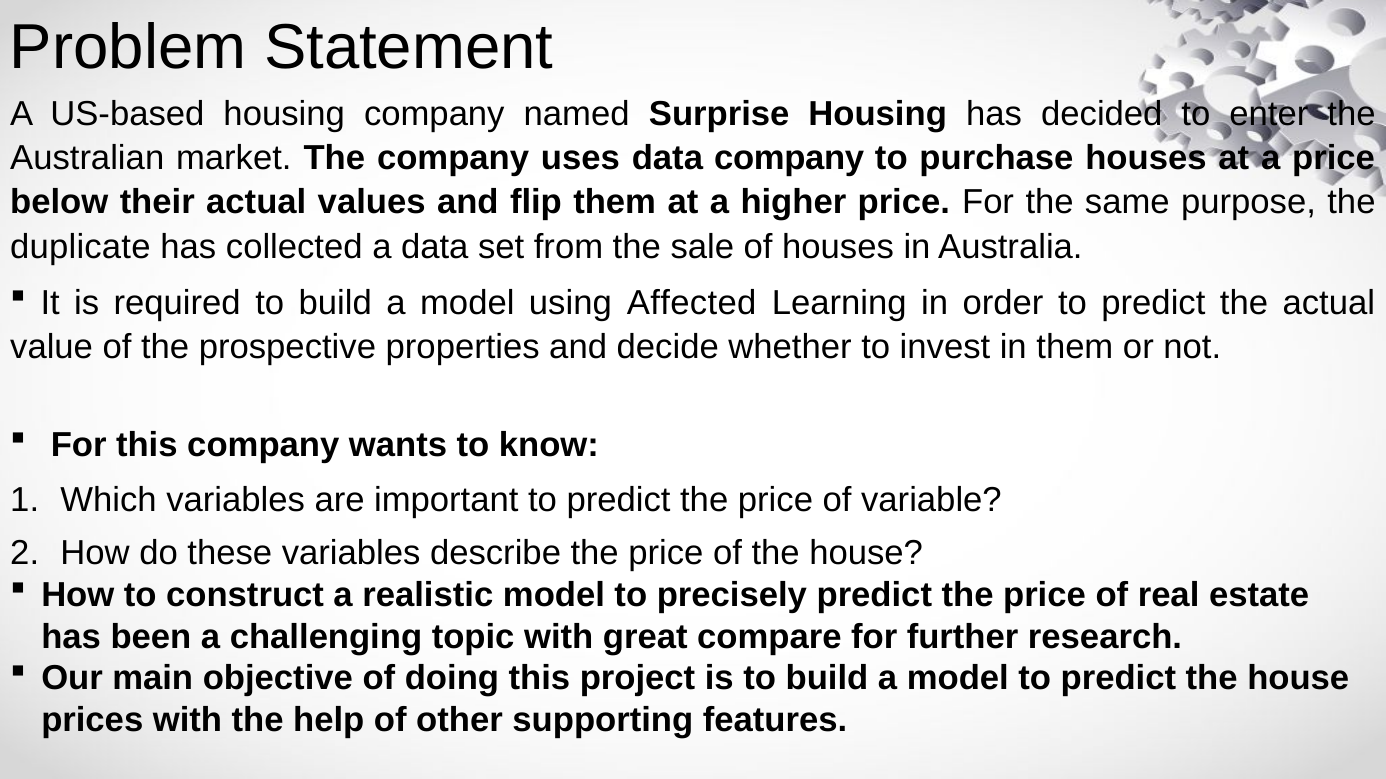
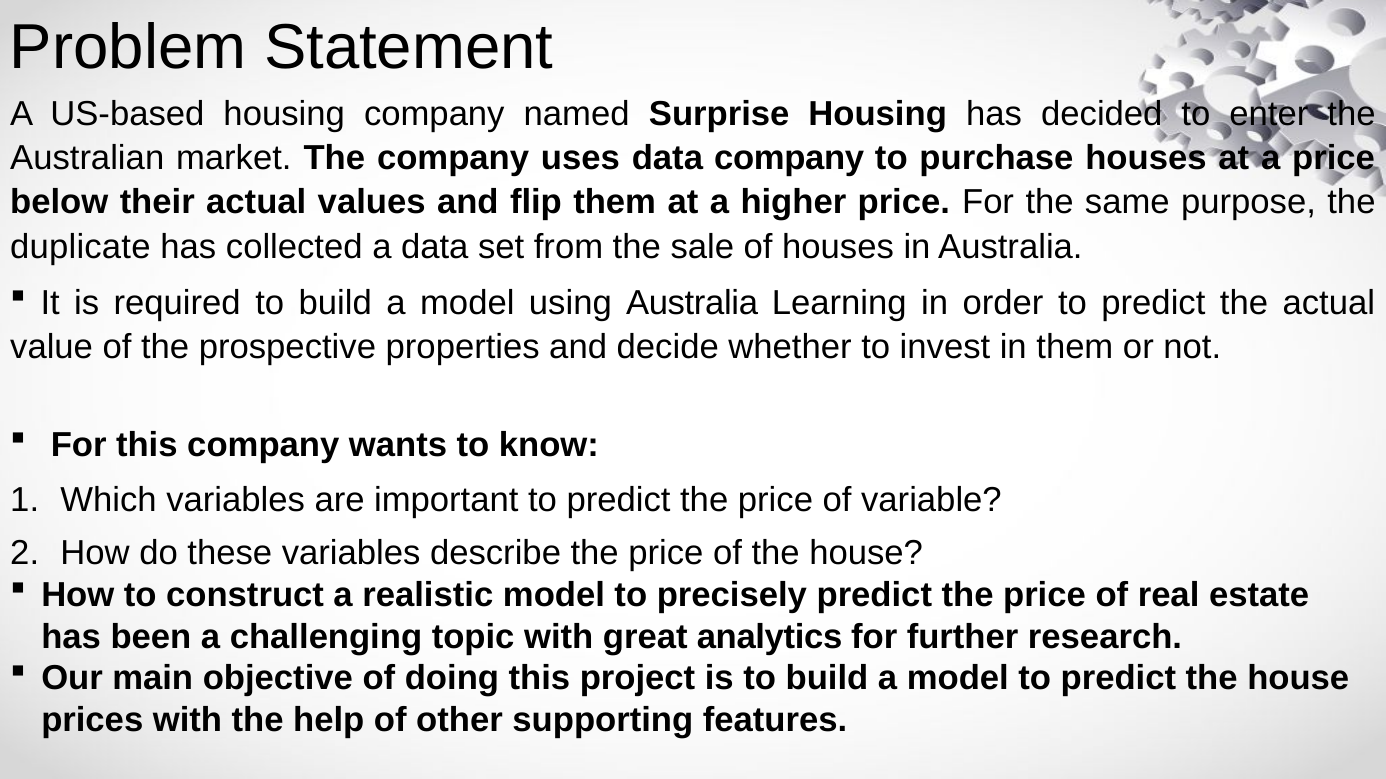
using Affected: Affected -> Australia (692, 303)
compare: compare -> analytics (770, 637)
